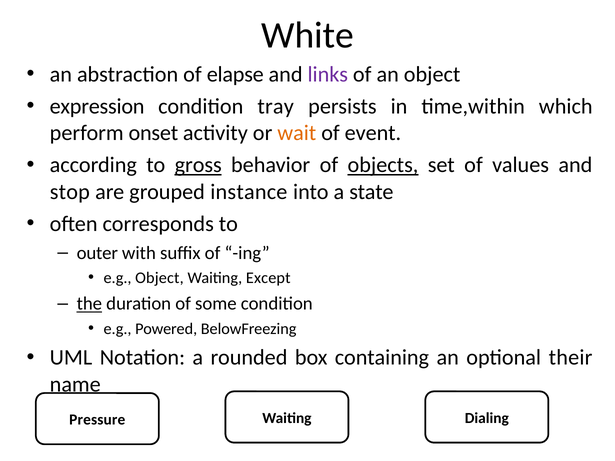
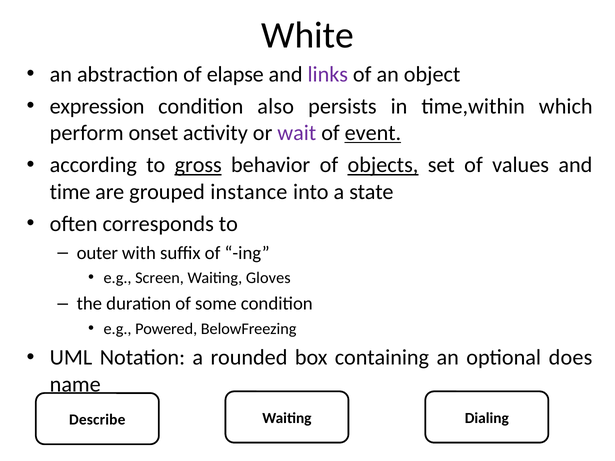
tray: tray -> also (276, 106)
wait colour: orange -> purple (297, 133)
event underline: none -> present (373, 133)
stop: stop -> time (70, 192)
e.g Object: Object -> Screen (160, 278)
Except: Except -> Gloves (268, 278)
the underline: present -> none (89, 304)
their: their -> does (571, 358)
Pressure: Pressure -> Describe (97, 420)
